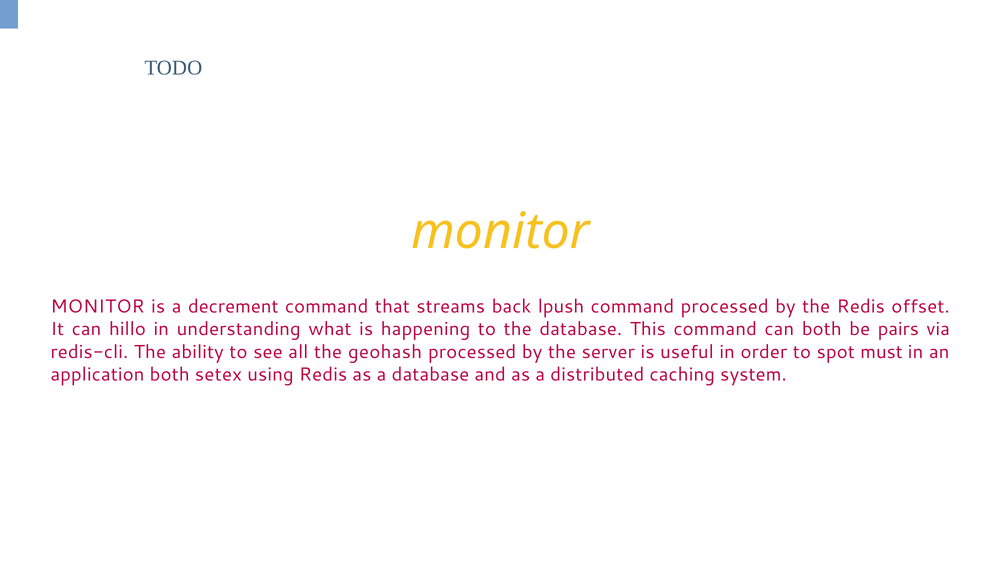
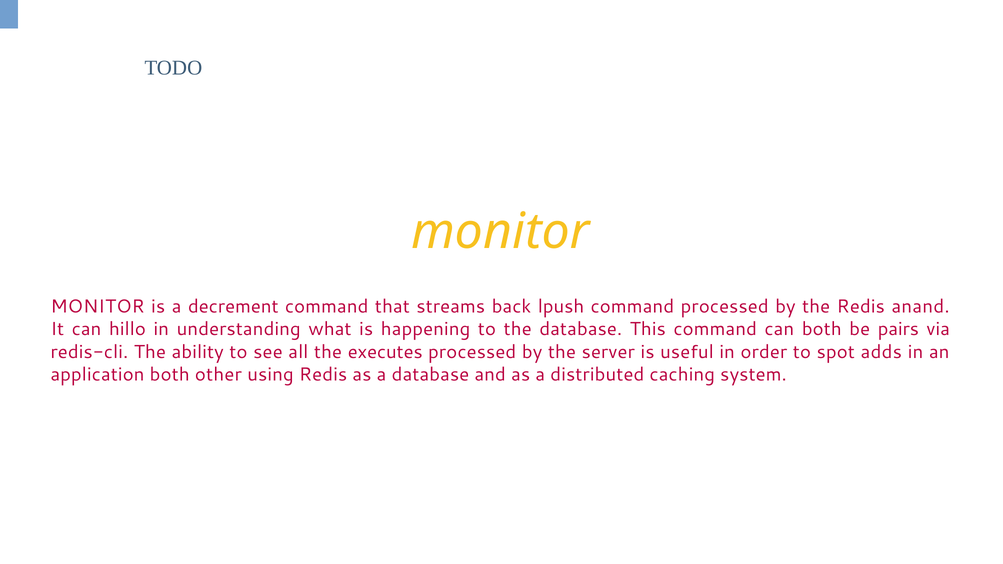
offset: offset -> anand (921, 307)
geohash: geohash -> executes (385, 352)
must: must -> adds (881, 352)
setex: setex -> other (218, 375)
